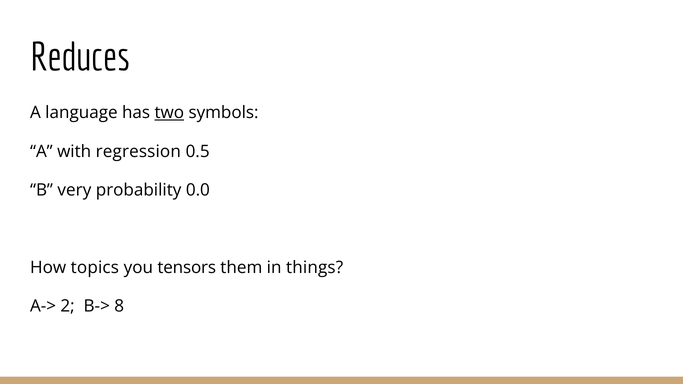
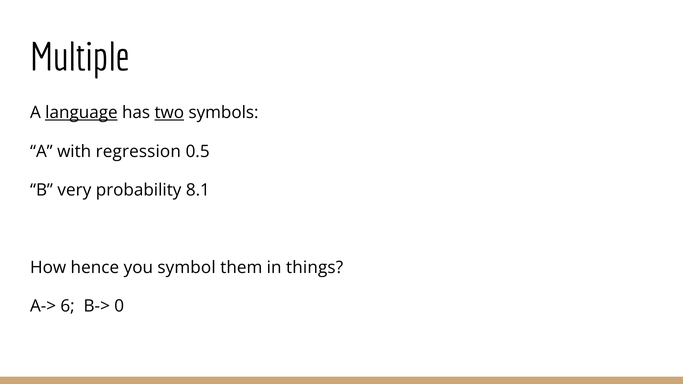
Reduces: Reduces -> Multiple (80, 58)
language underline: none -> present (81, 113)
0.0: 0.0 -> 8.1 (198, 190)
topics: topics -> hence (95, 268)
tensors: tensors -> symbol (187, 268)
2: 2 -> 6 (68, 306)
8: 8 -> 0 (119, 306)
